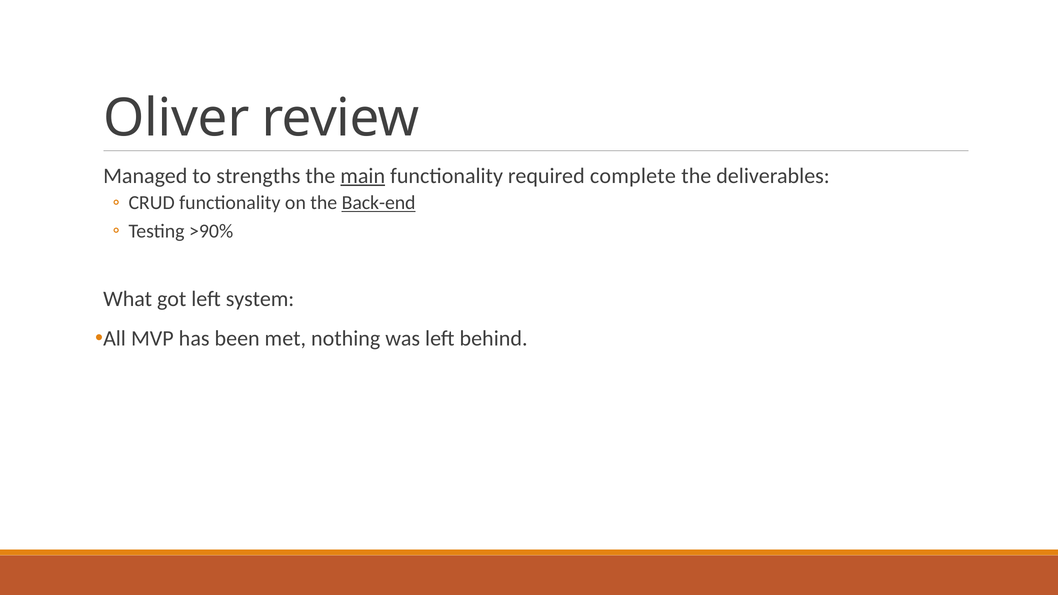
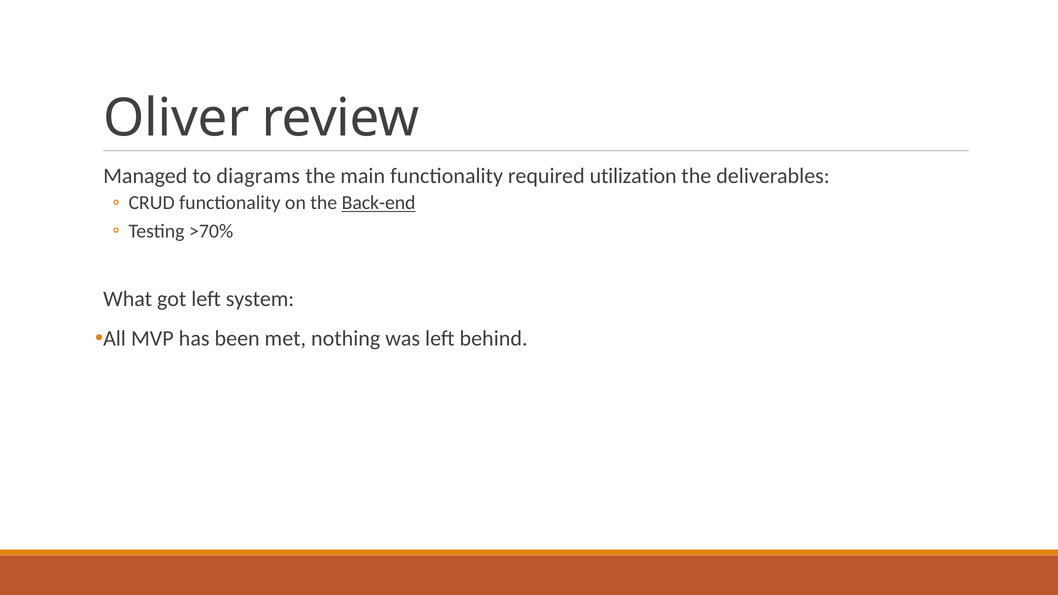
strengths: strengths -> diagrams (258, 176)
main underline: present -> none (363, 176)
complete: complete -> utilization (633, 176)
>90%: >90% -> >70% (211, 231)
